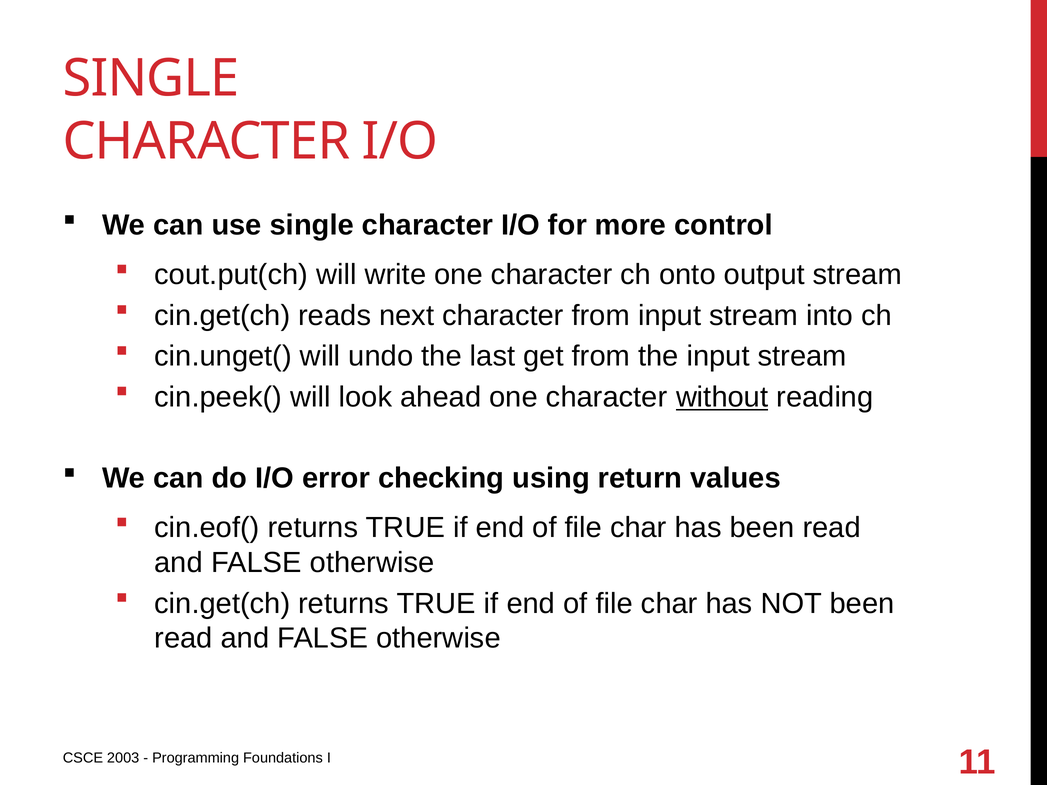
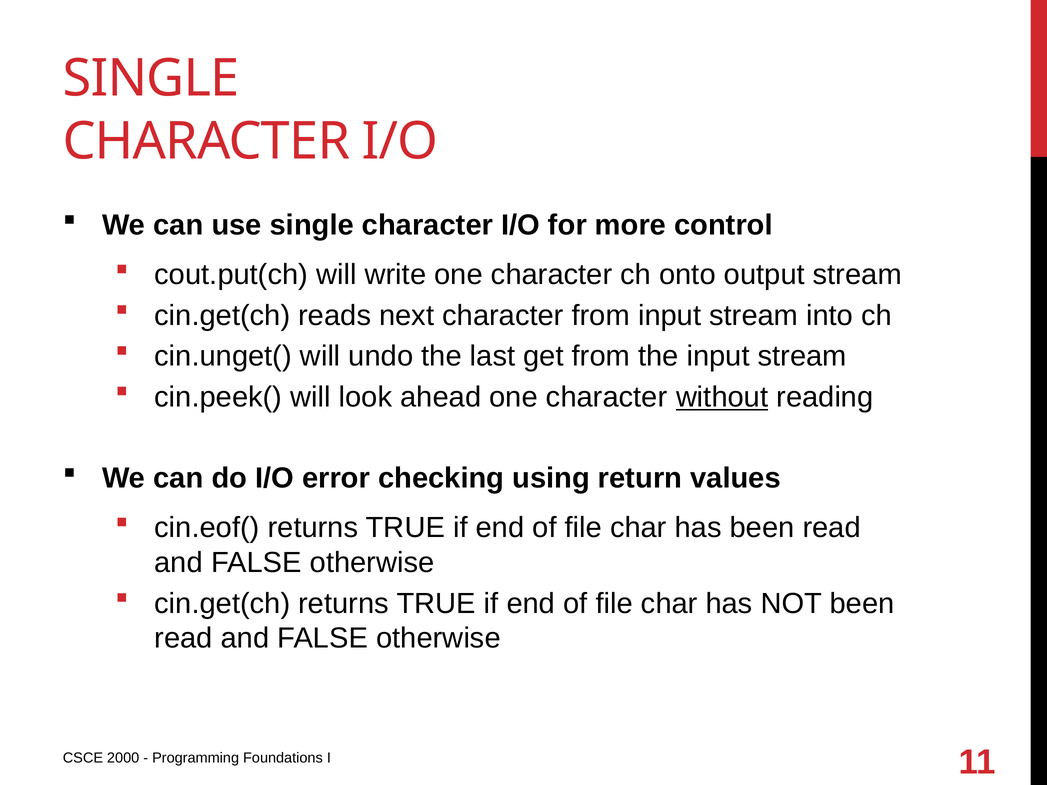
2003: 2003 -> 2000 (123, 758)
